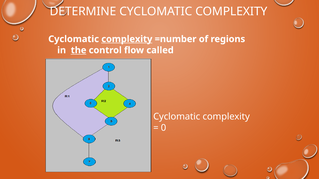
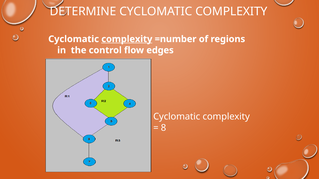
the underline: present -> none (79, 50)
called: called -> edges (160, 50)
0: 0 -> 8 (164, 128)
